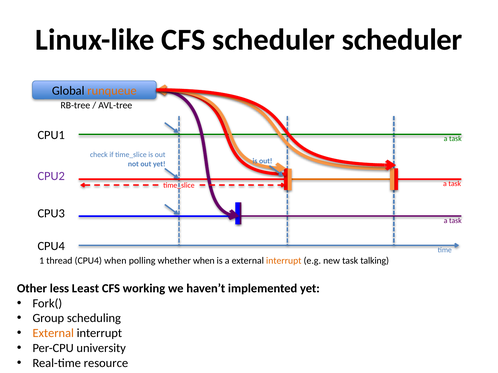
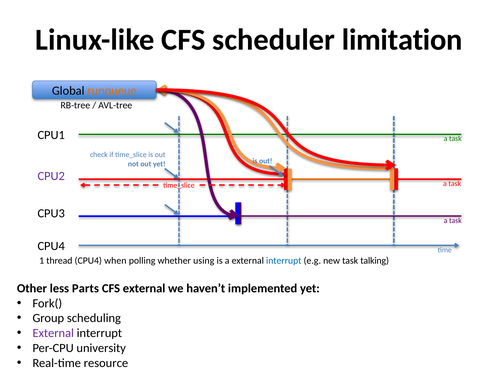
scheduler scheduler: scheduler -> limitation (402, 40)
whether when: when -> using (204, 261)
interrupt colour: orange -> blue (284, 261)
Least: Least -> Parts (85, 289)
CFS working: working -> external (144, 289)
External colour: orange -> purple (53, 334)
